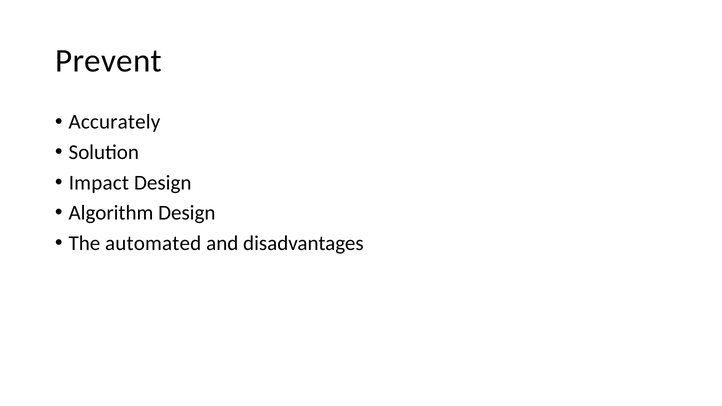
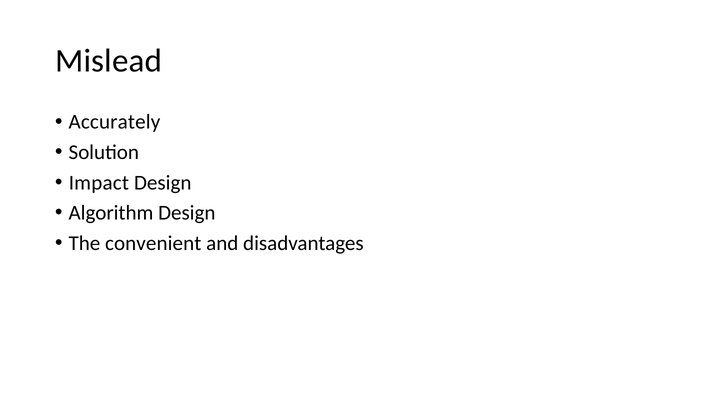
Prevent: Prevent -> Mislead (109, 61)
automated: automated -> convenient (153, 243)
